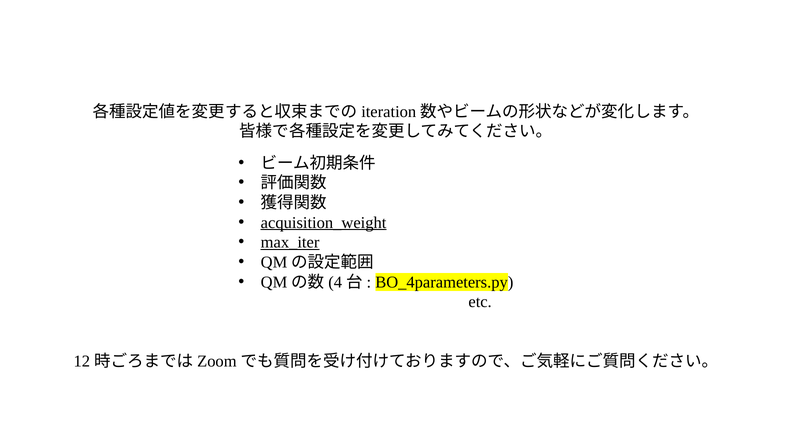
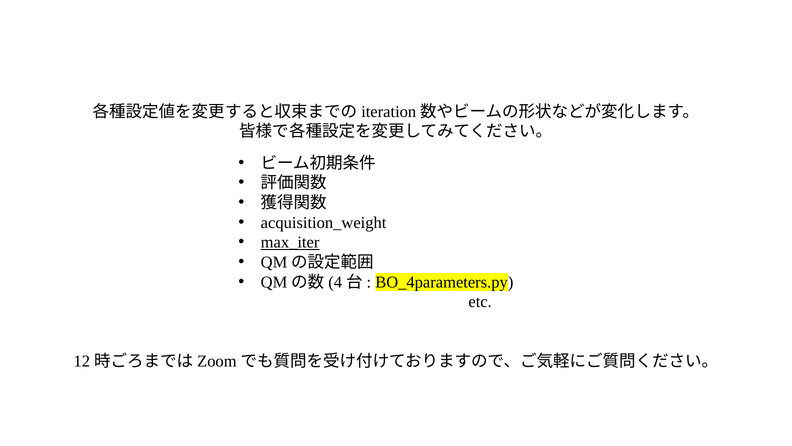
acquisition_weight underline: present -> none (324, 222)
